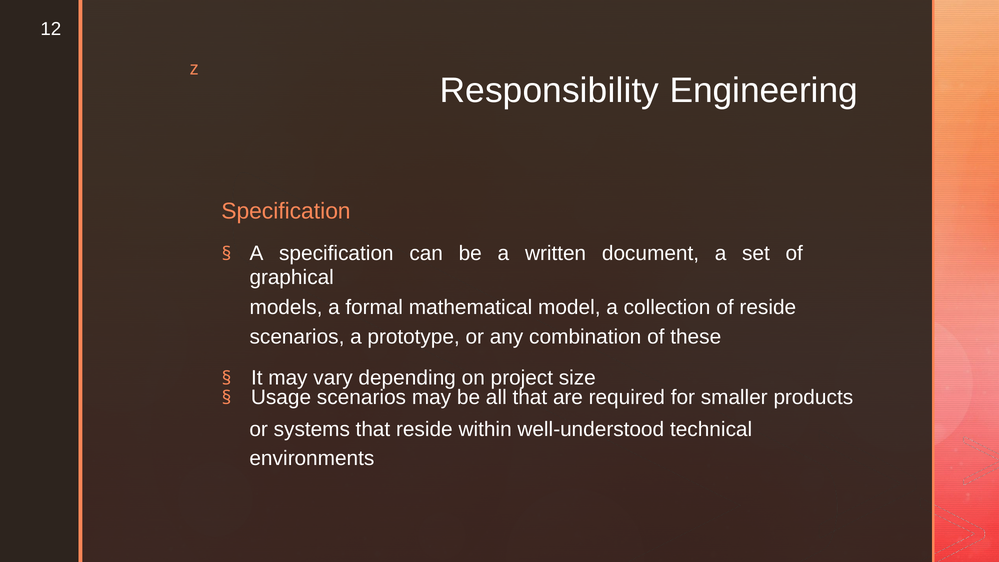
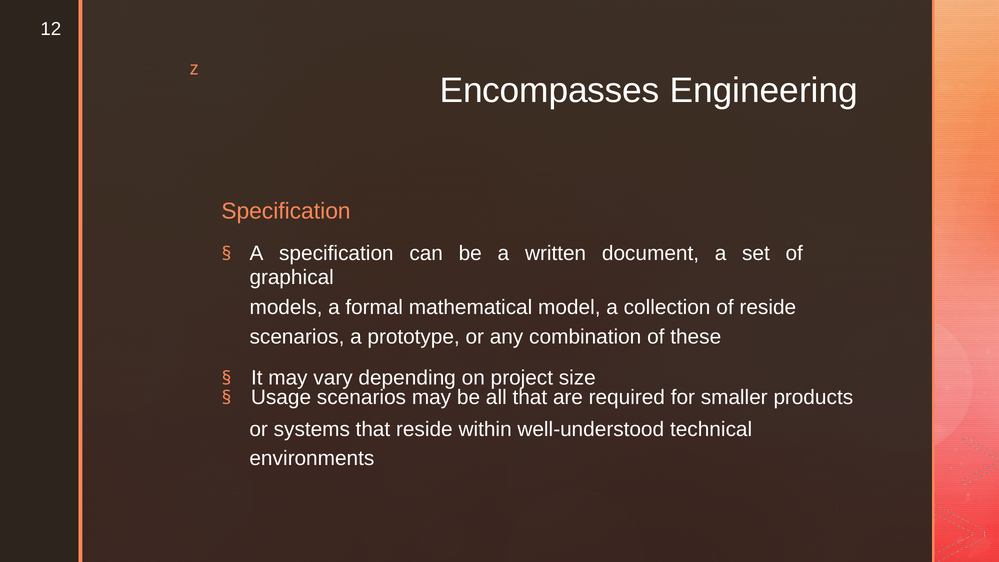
Responsibility: Responsibility -> Encompasses (550, 90)
